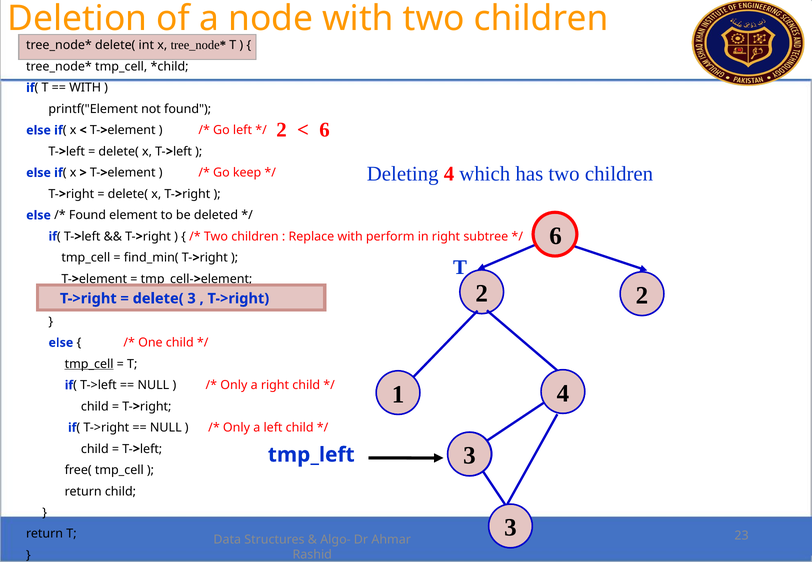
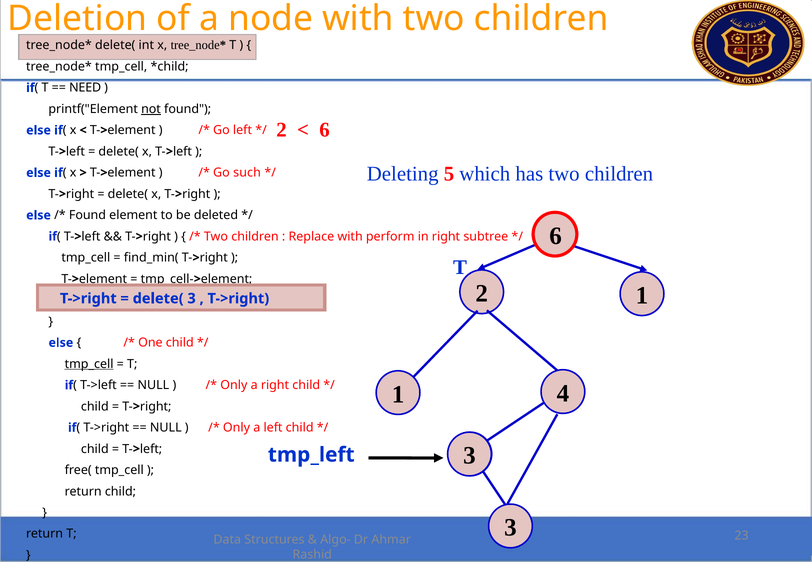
WITH: WITH -> NEED (85, 88)
not underline: none -> present (151, 109)
Deleting 4: 4 -> 5 (449, 174)
keep: keep -> such (247, 173)
2: 2 -> 1 (642, 296)
